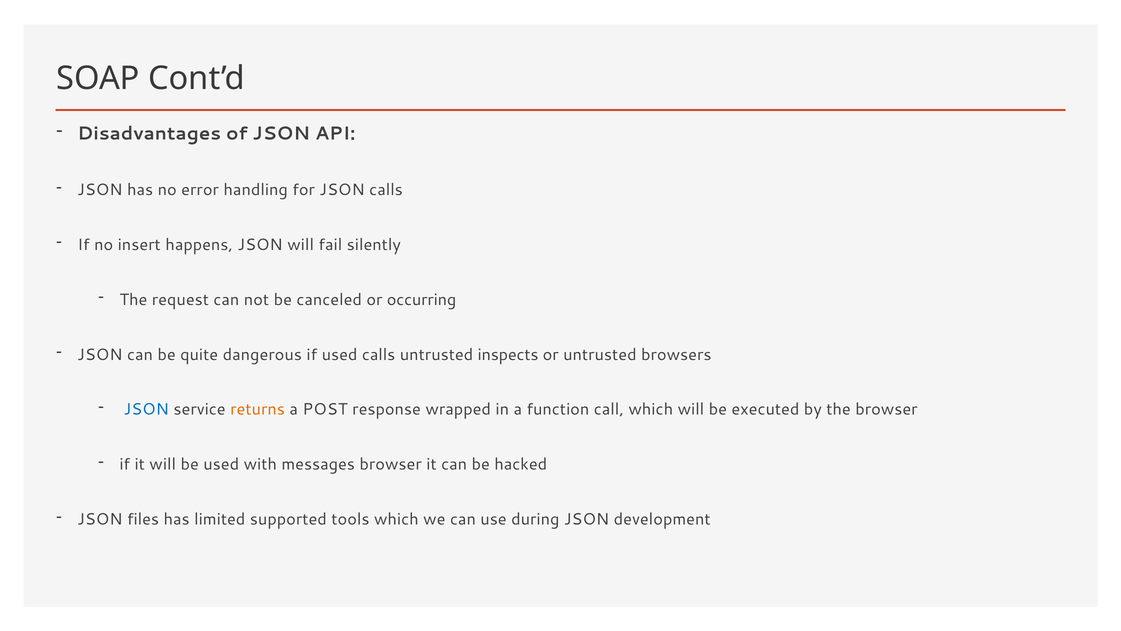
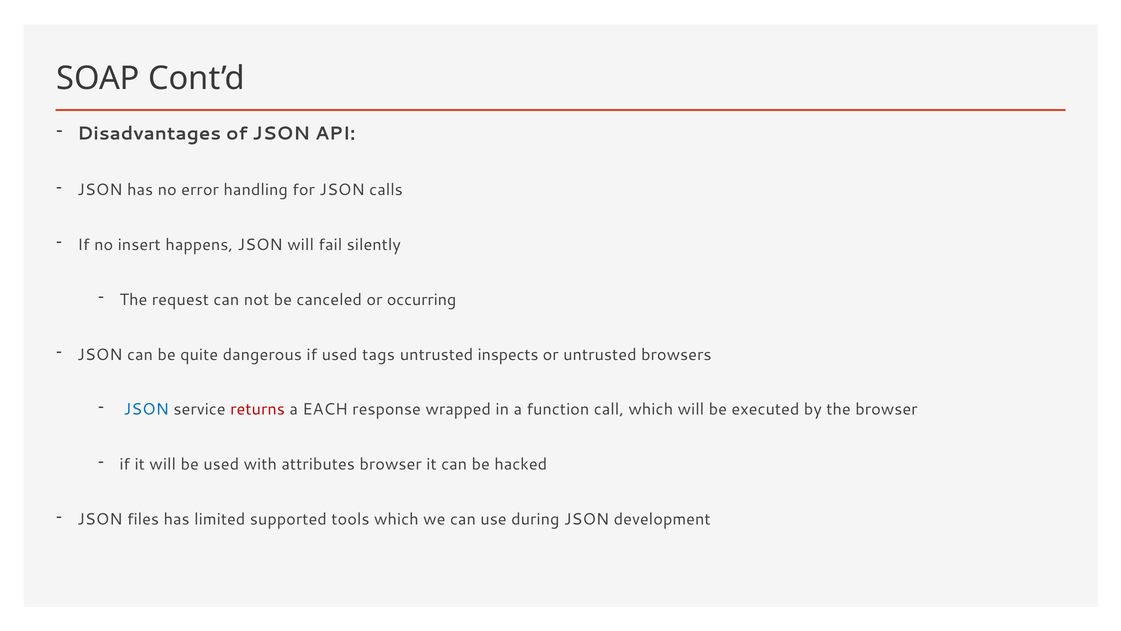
used calls: calls -> tags (379, 354)
returns colour: orange -> red (258, 409)
POST: POST -> EACH (325, 409)
messages: messages -> attributes (318, 464)
